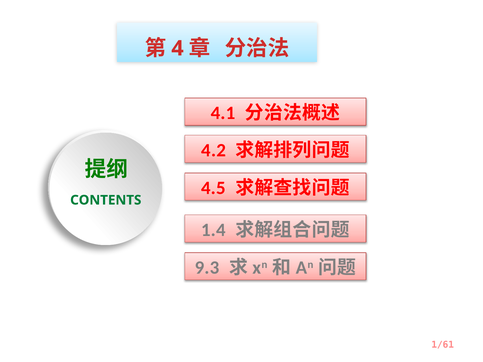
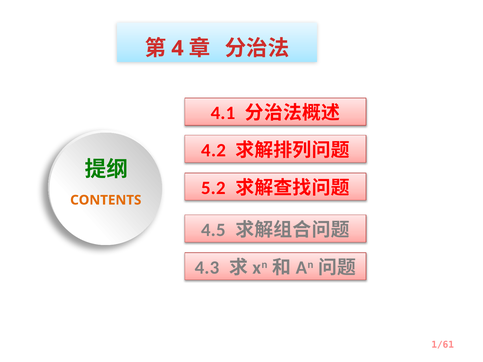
4.5: 4.5 -> 5.2 (213, 188)
CONTENTS colour: green -> orange (106, 200)
1.4: 1.4 -> 4.5 (213, 230)
9.3: 9.3 -> 4.3 (207, 268)
